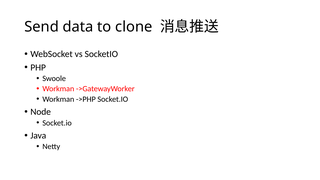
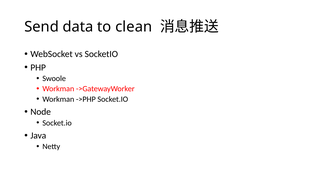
clone: clone -> clean (134, 27)
